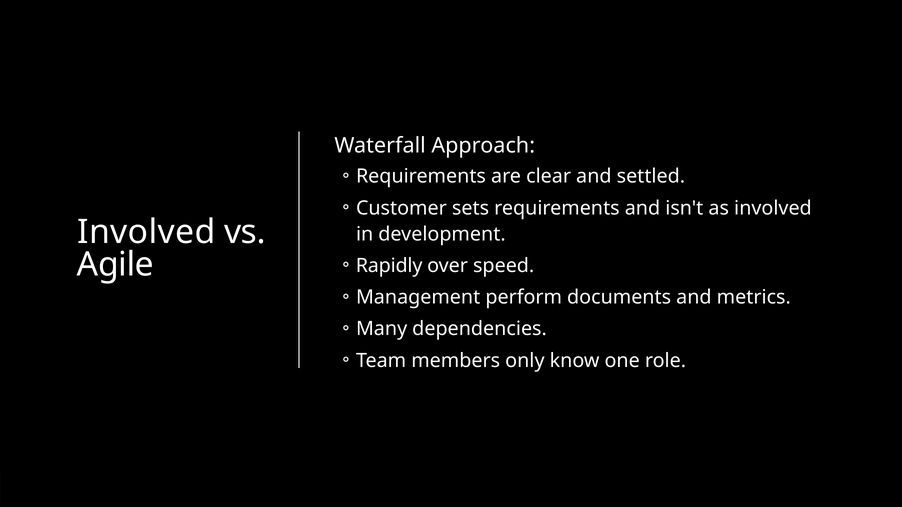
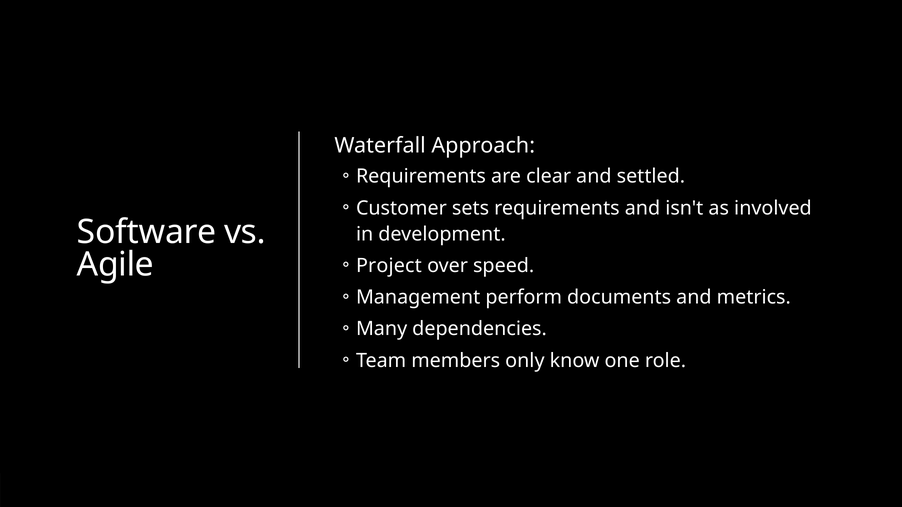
Involved: Involved -> Software (147, 232)
Rapidly: Rapidly -> Project (389, 266)
